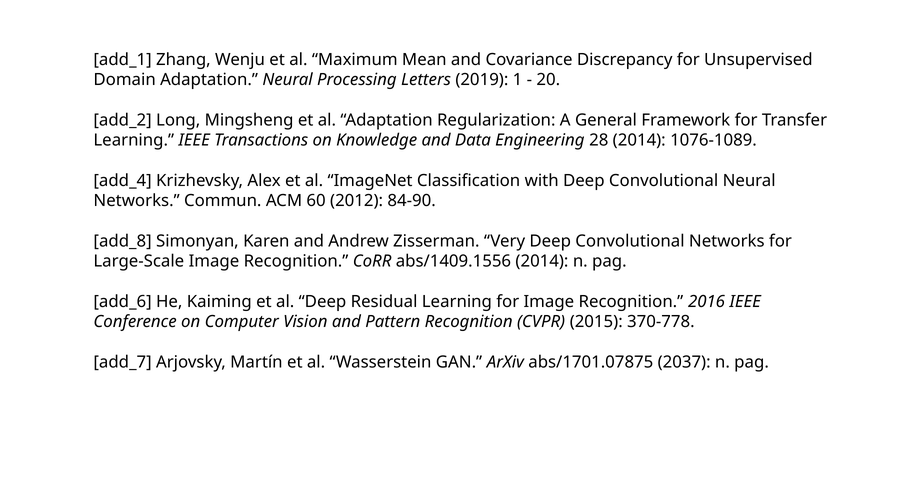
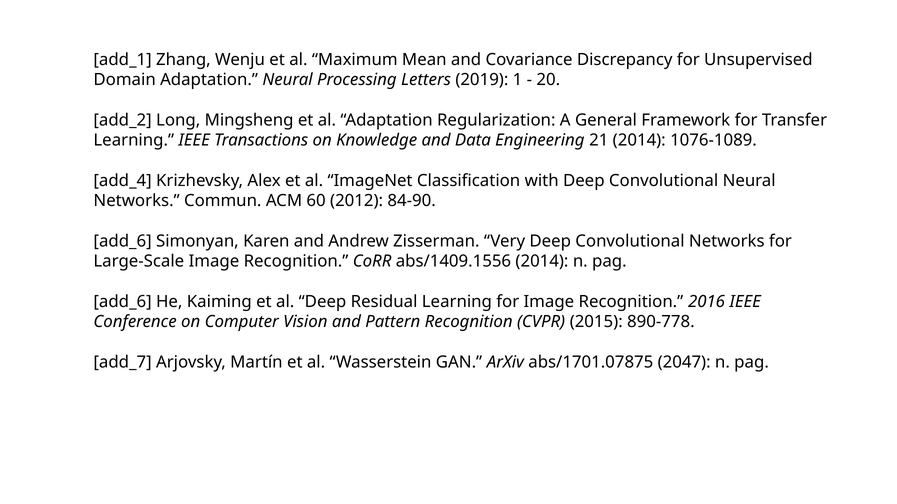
28: 28 -> 21 (599, 141)
add_8: add_8 -> add_6 (123, 241)
370-778: 370-778 -> 890-778 (661, 322)
2037: 2037 -> 2047 (684, 363)
